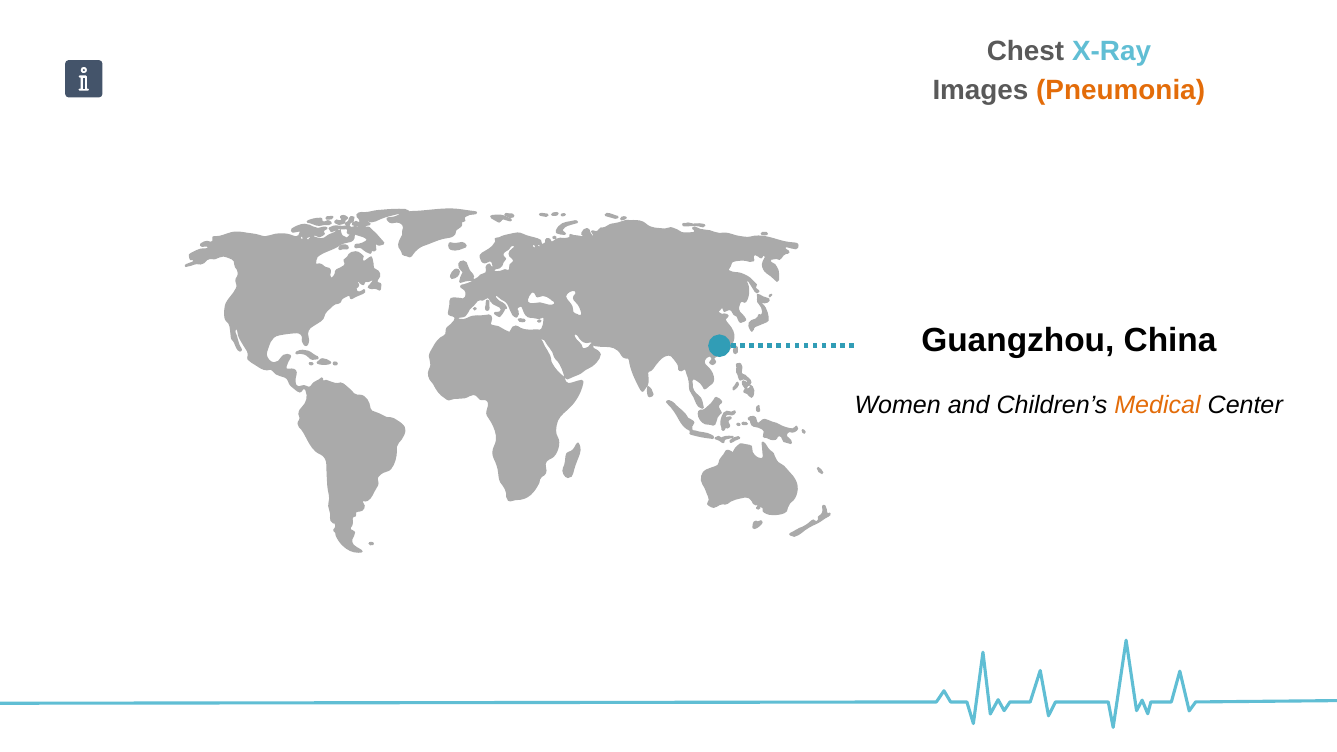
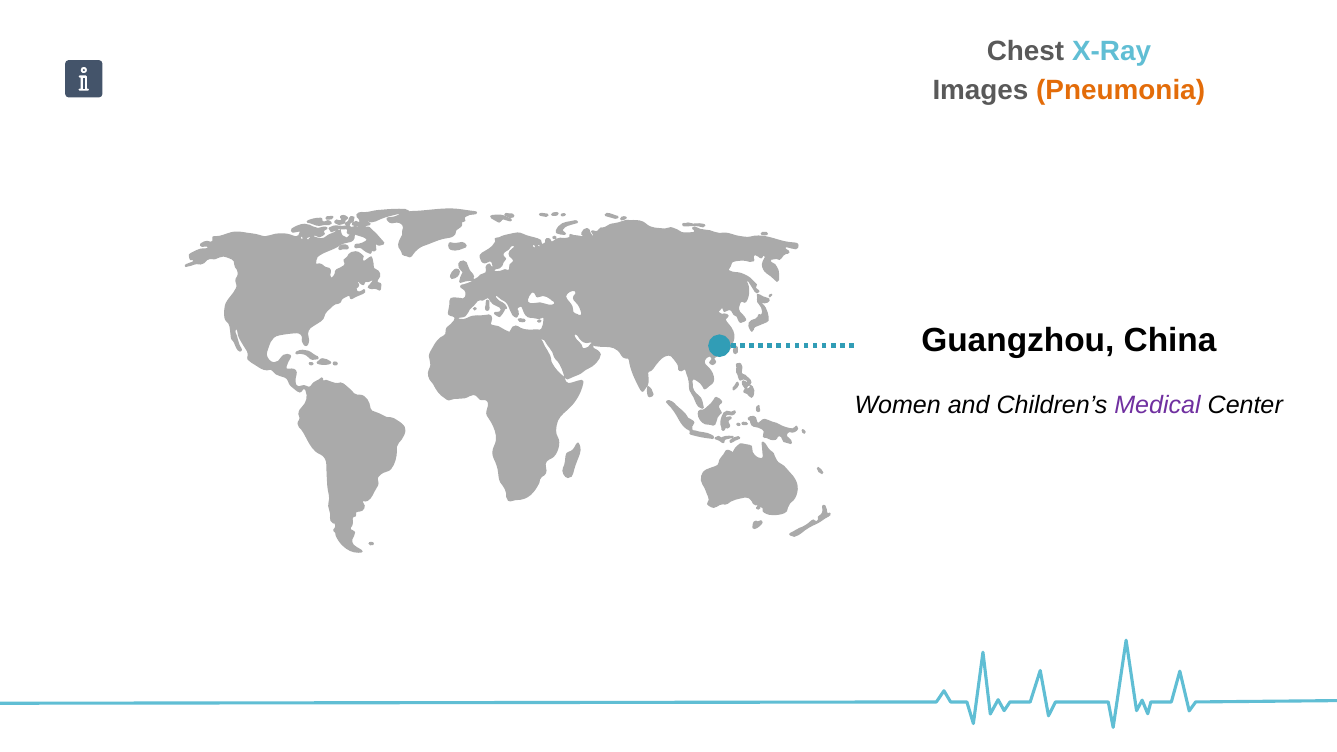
Medical colour: orange -> purple (1158, 405)
